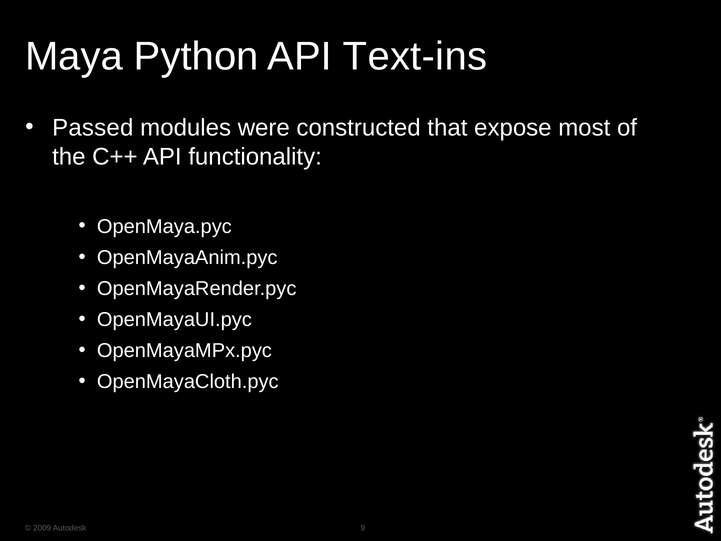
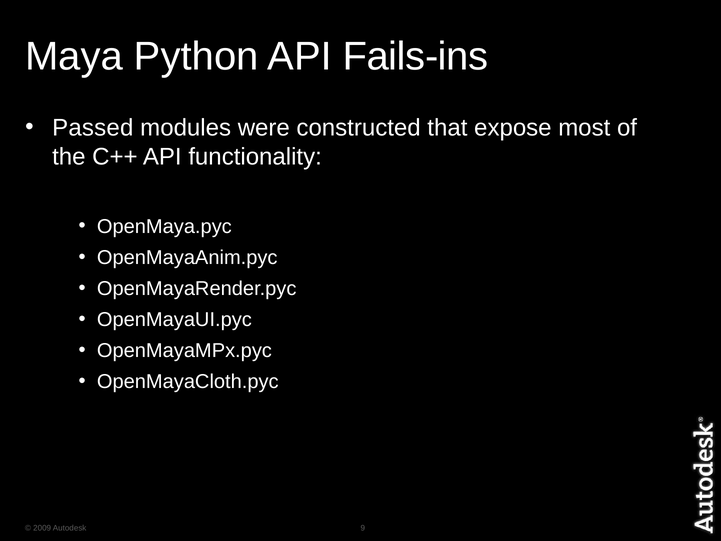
Text-ins: Text-ins -> Fails-ins (415, 56)
